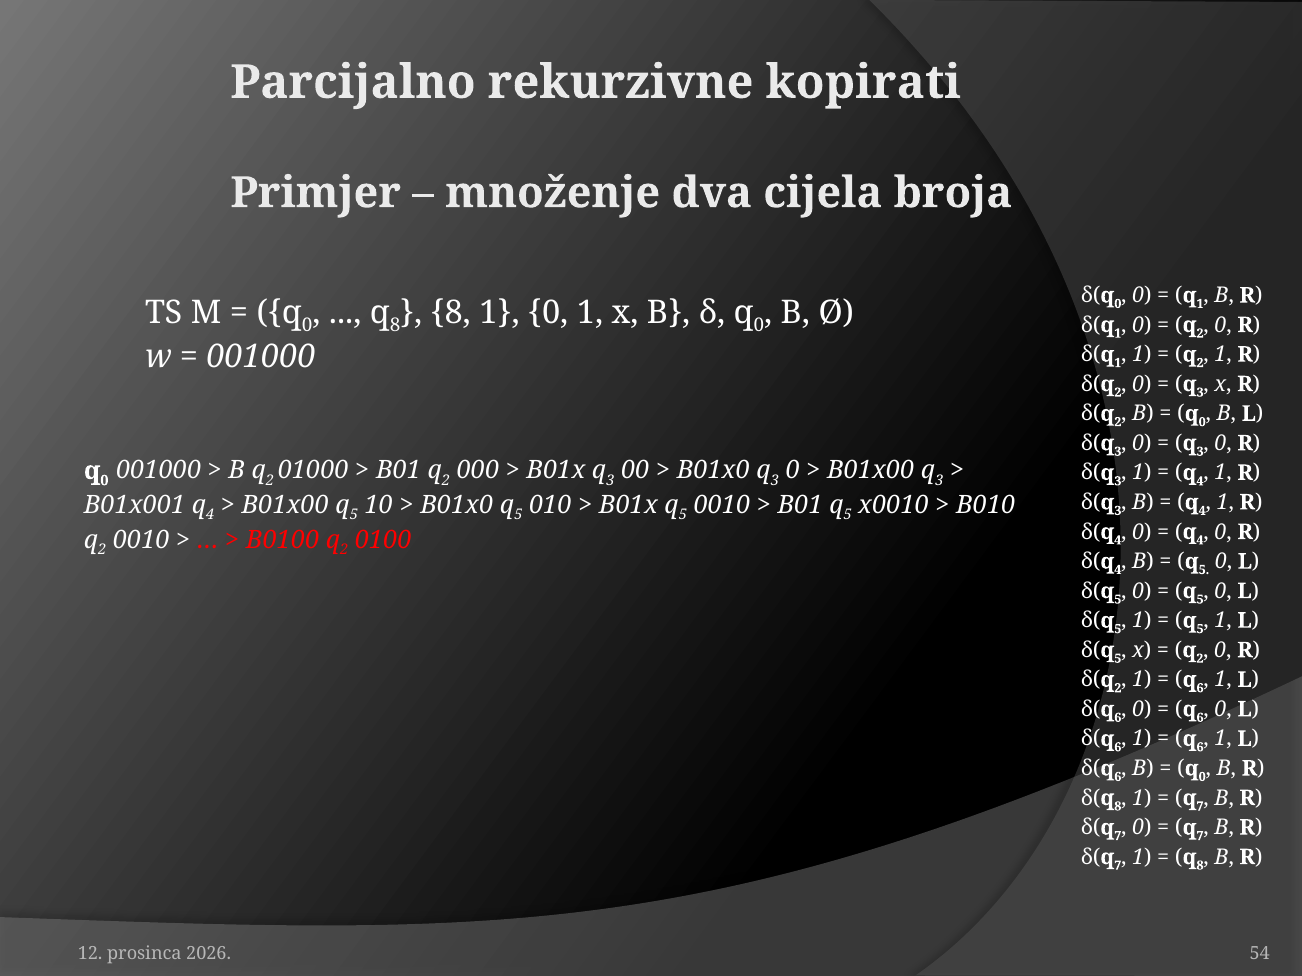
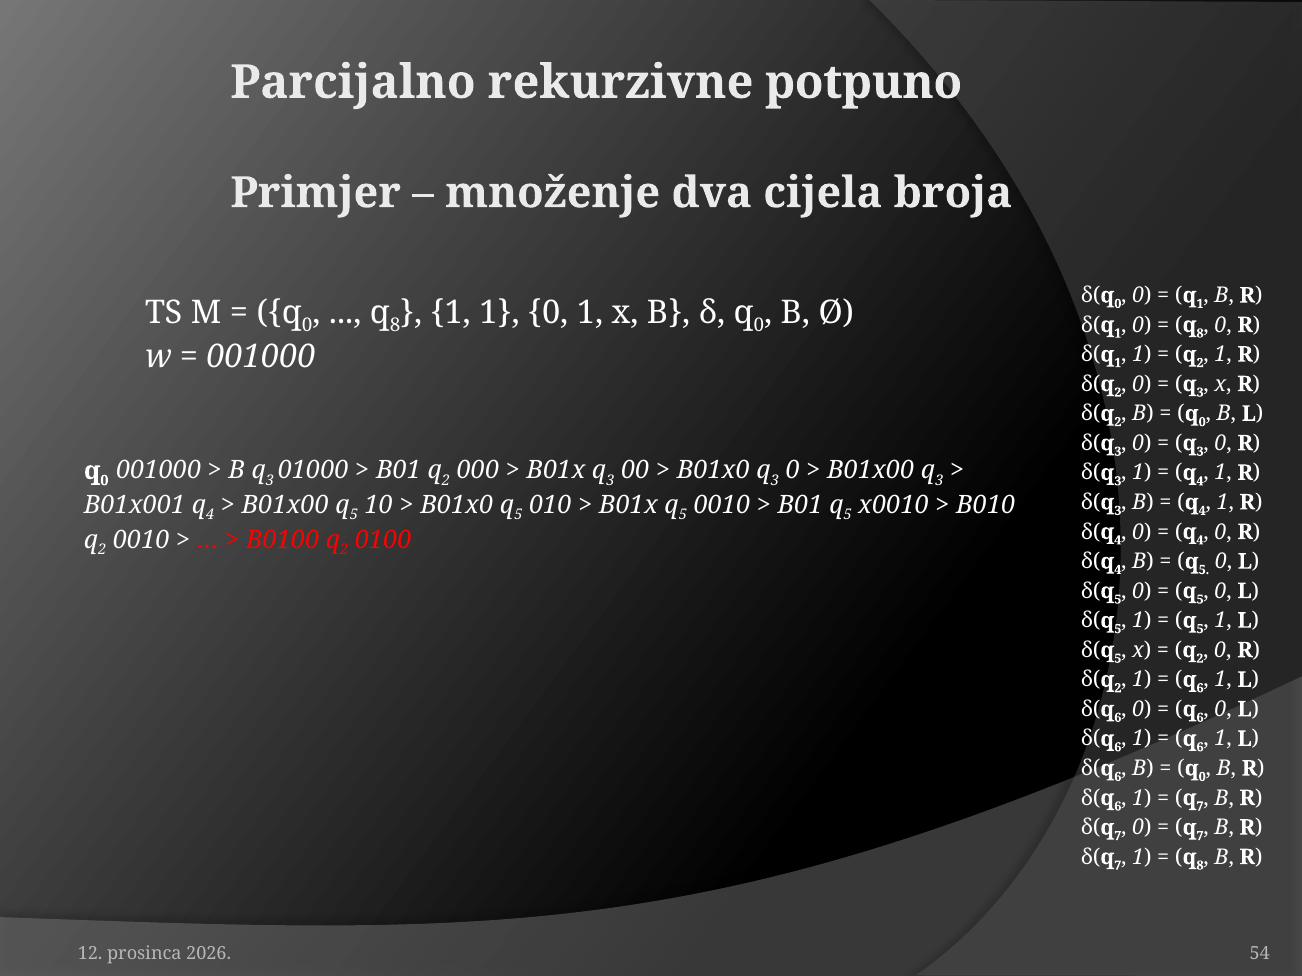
kopirati: kopirati -> potpuno (864, 82)
8: 8 -> 1 (451, 313)
2: 2 -> 8 (1200, 334)
2: 2 -> 3 (270, 481)
8: 8 -> 6 (1118, 807)
